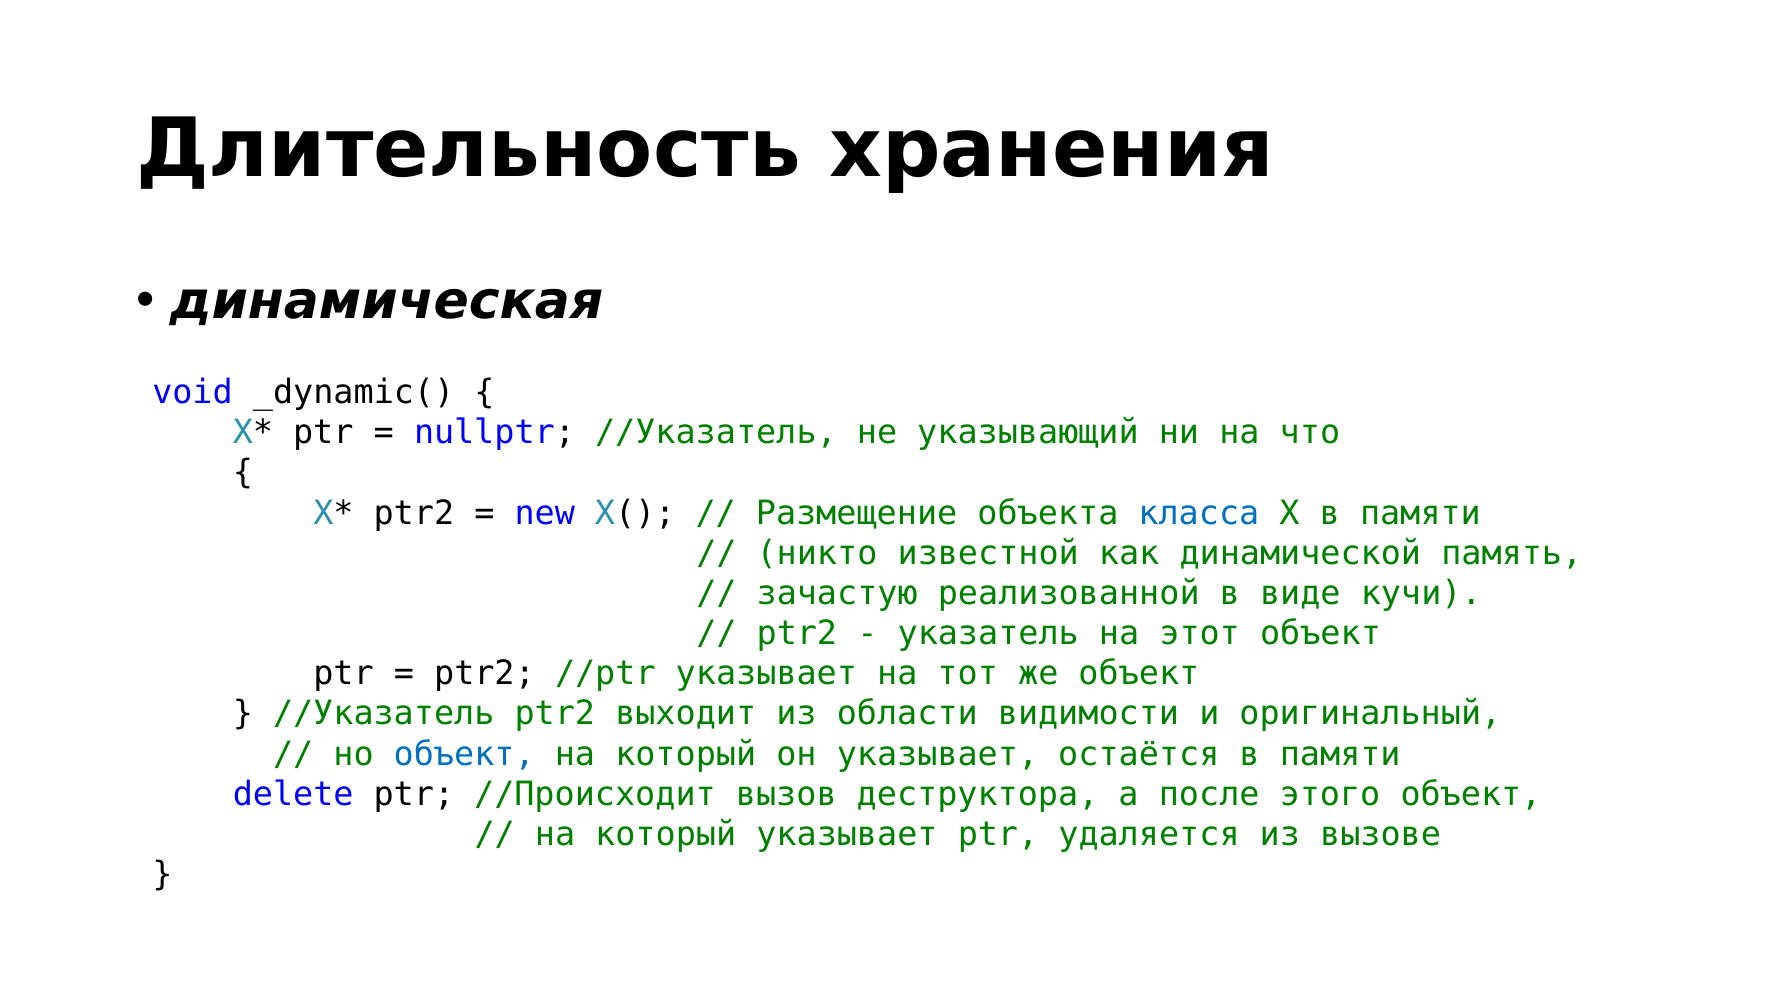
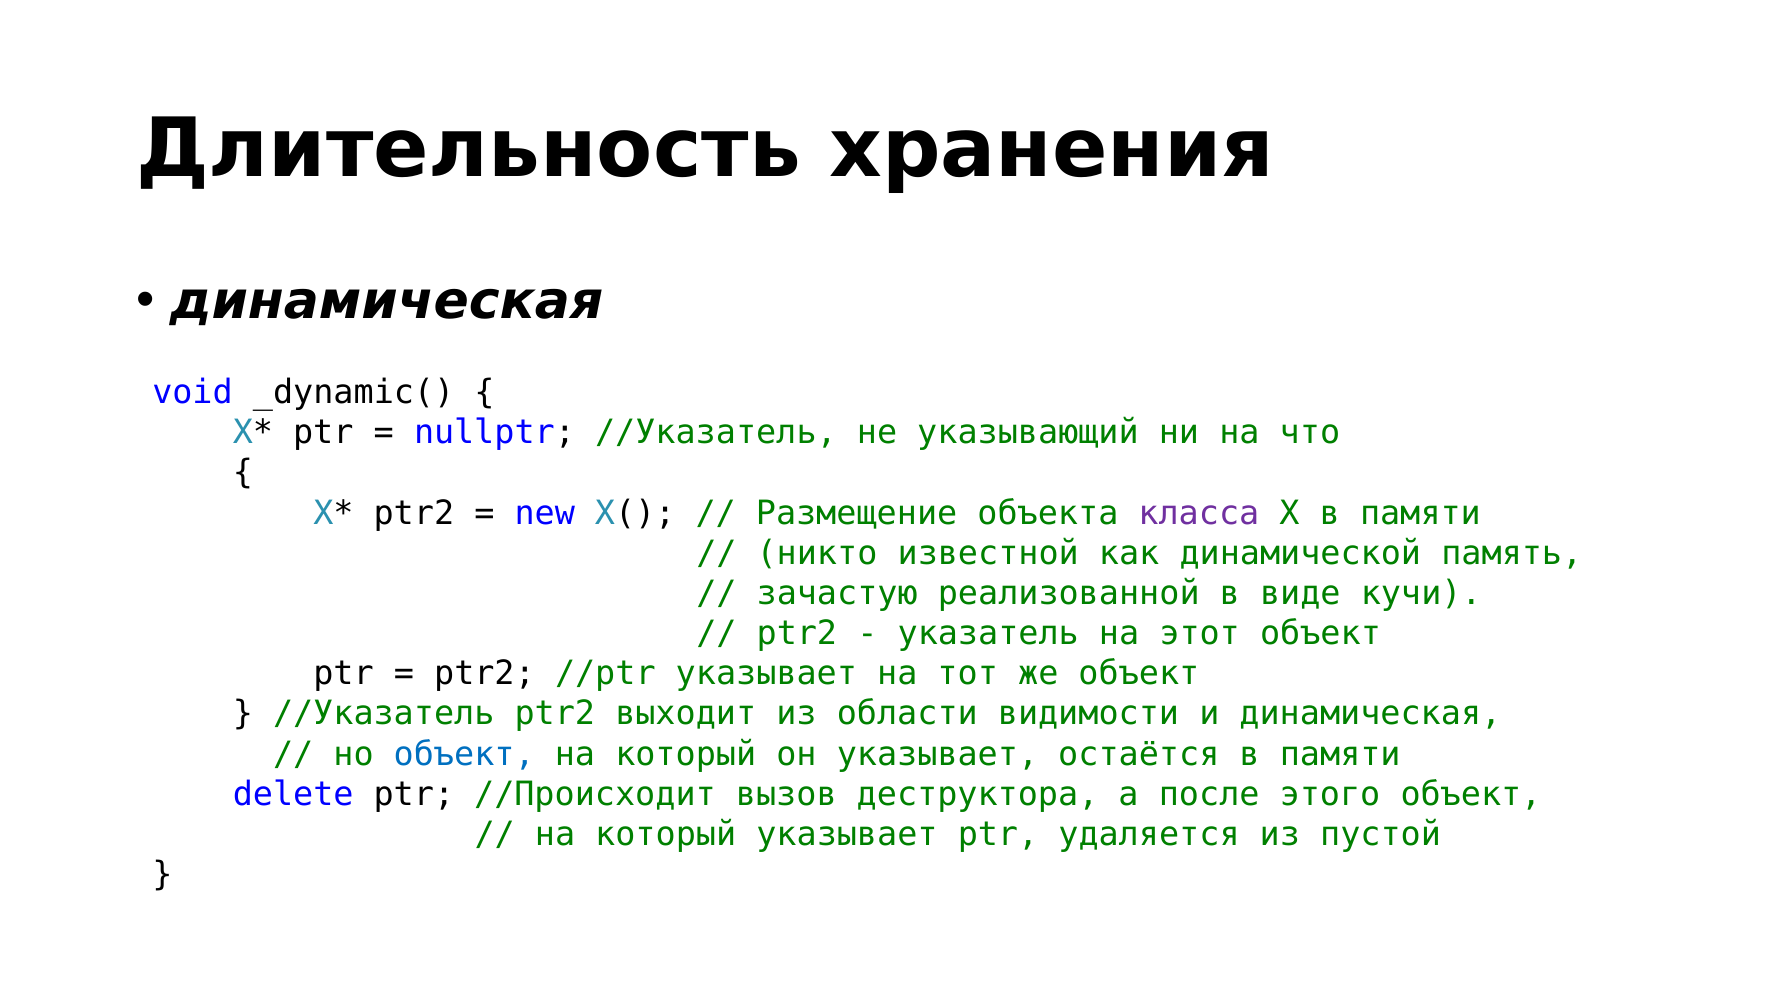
класса colour: blue -> purple (1199, 513)
и оригинальный: оригинальный -> динамическая (1370, 714)
вызове: вызове -> пустой (1381, 834)
